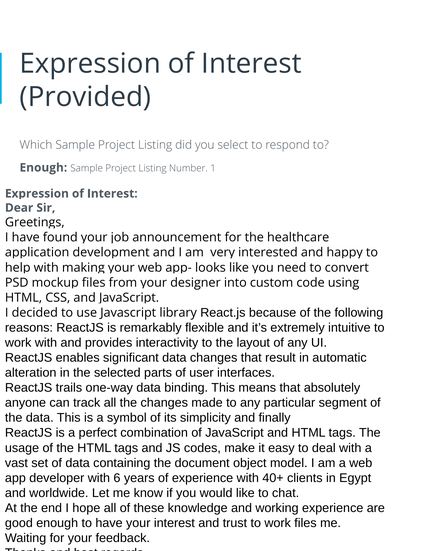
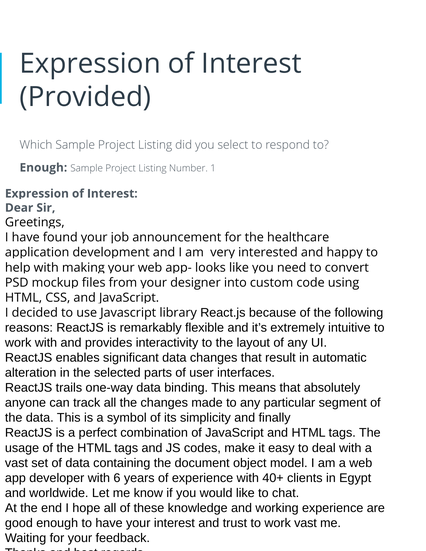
work files: files -> vast (306, 523)
